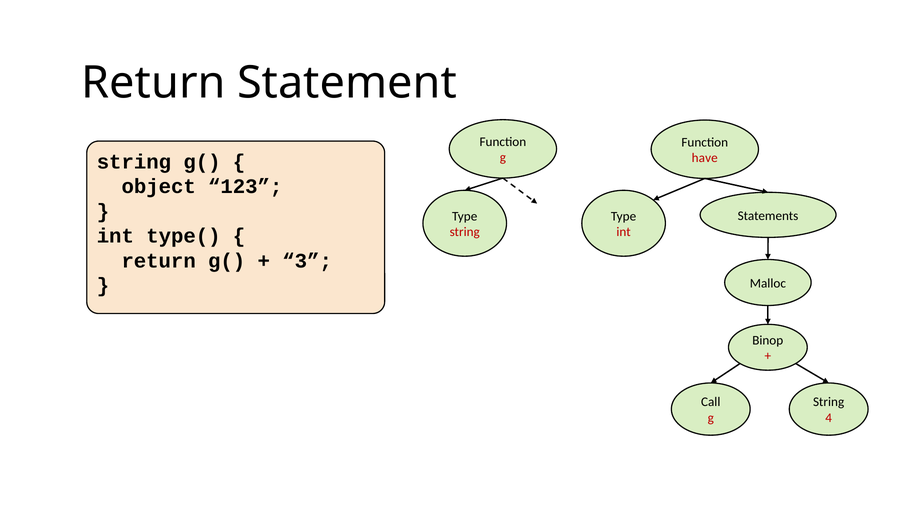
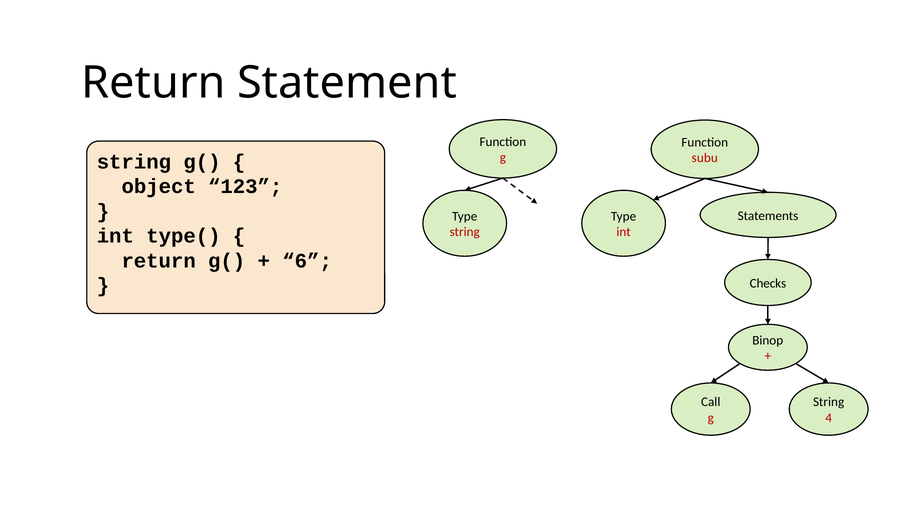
have: have -> subu (705, 158)
3: 3 -> 6 (307, 261)
Malloc: Malloc -> Checks (768, 284)
